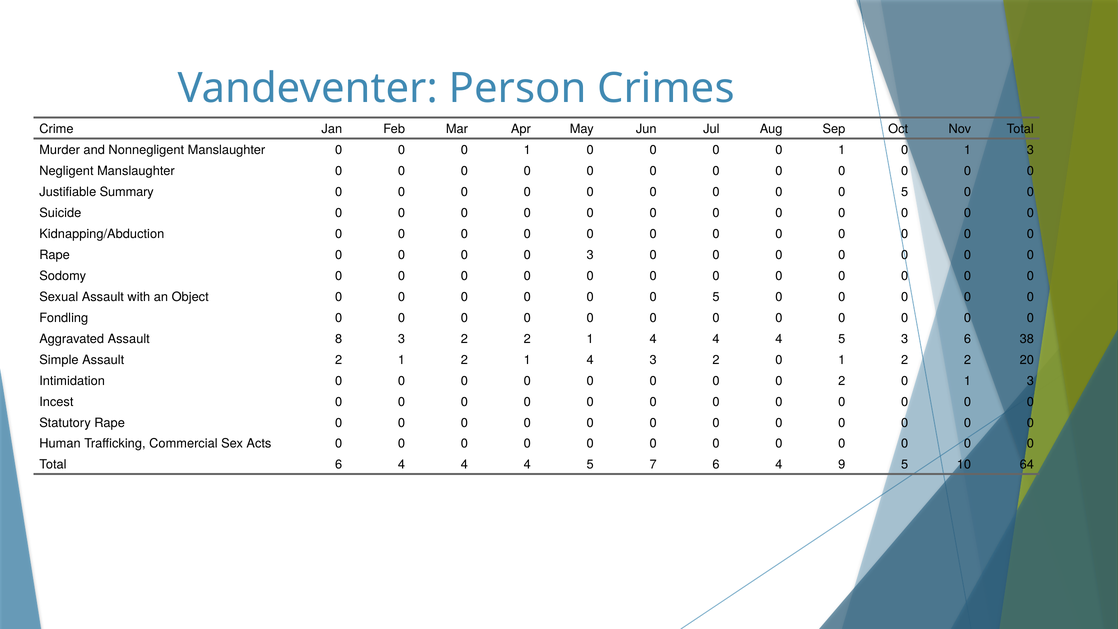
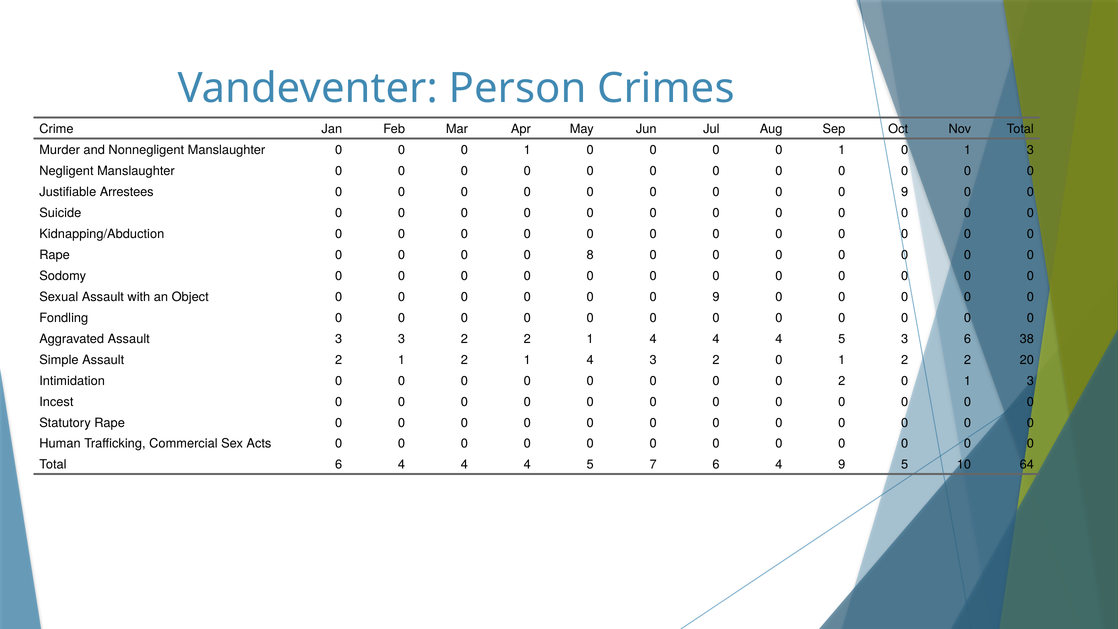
Summary: Summary -> Arrestees (127, 192)
5: 5 -> 9 (905, 192)
0 3: 3 -> 8 (590, 255)
5: 5 -> 9 (716, 297)
Assault 8: 8 -> 3 (339, 339)
